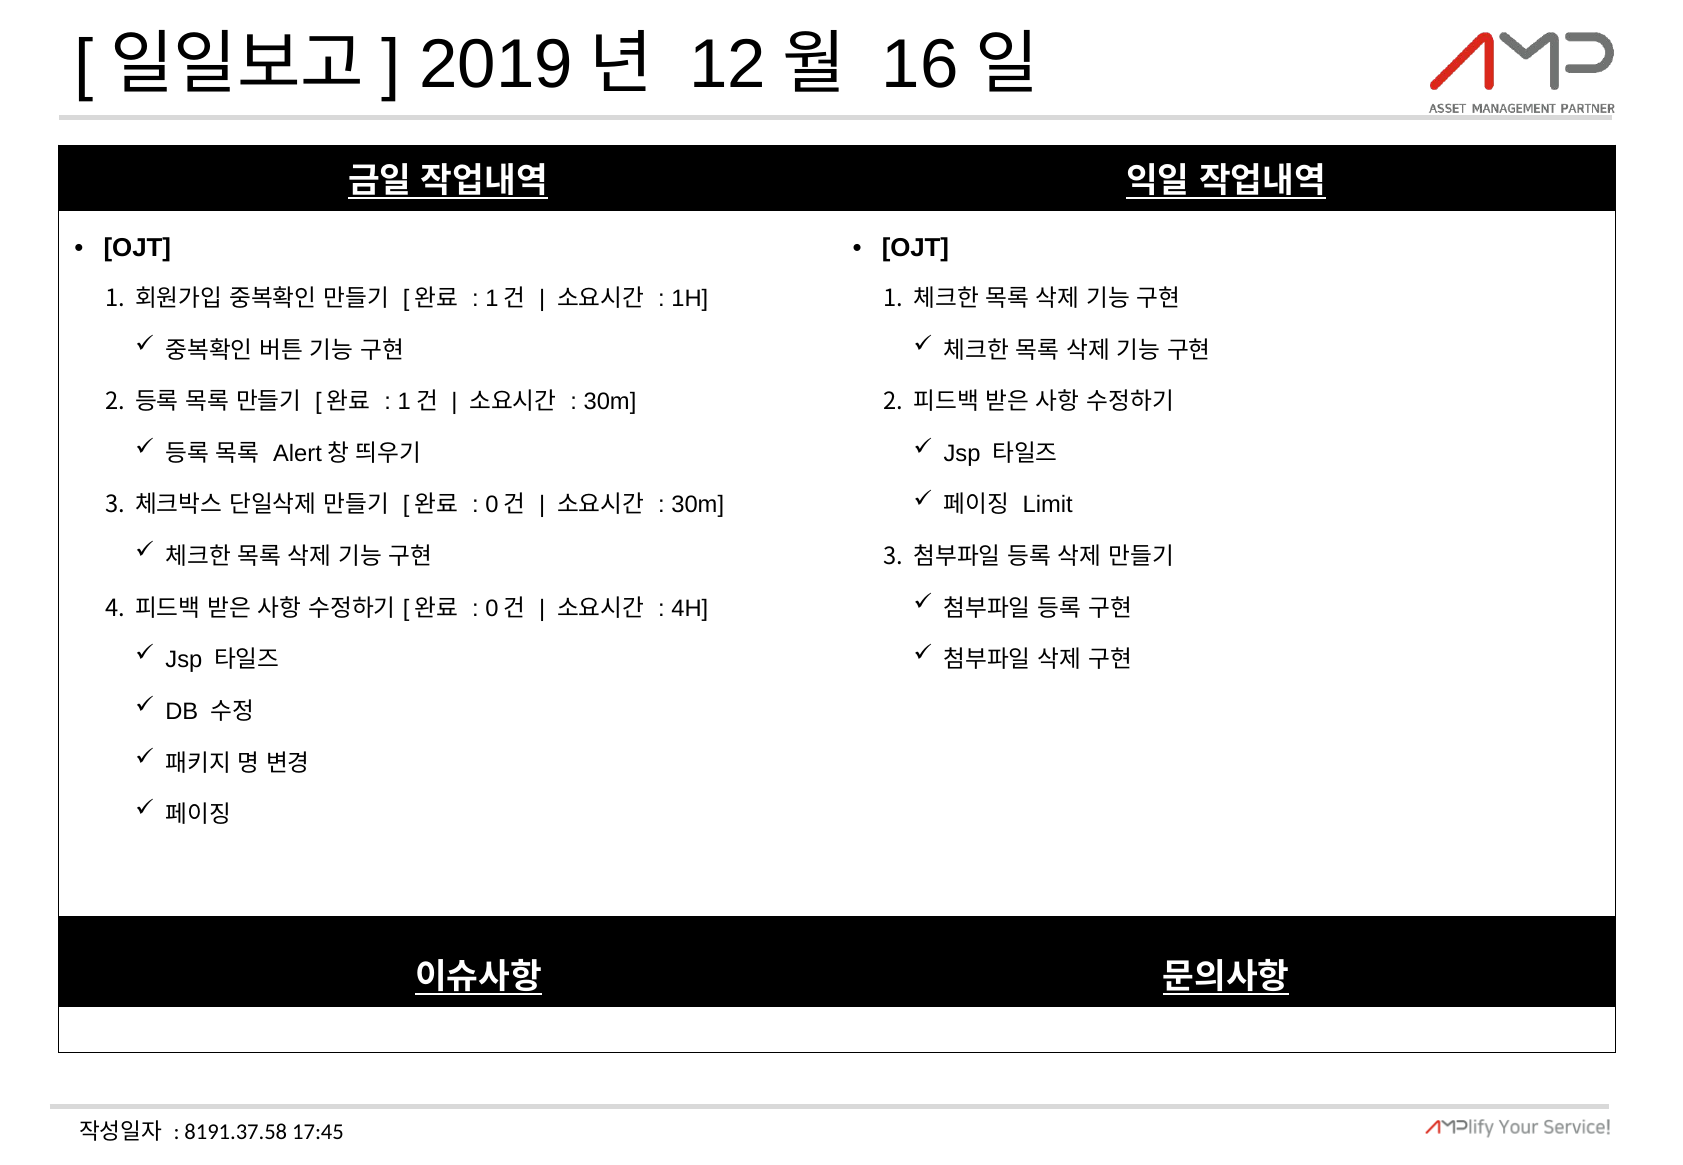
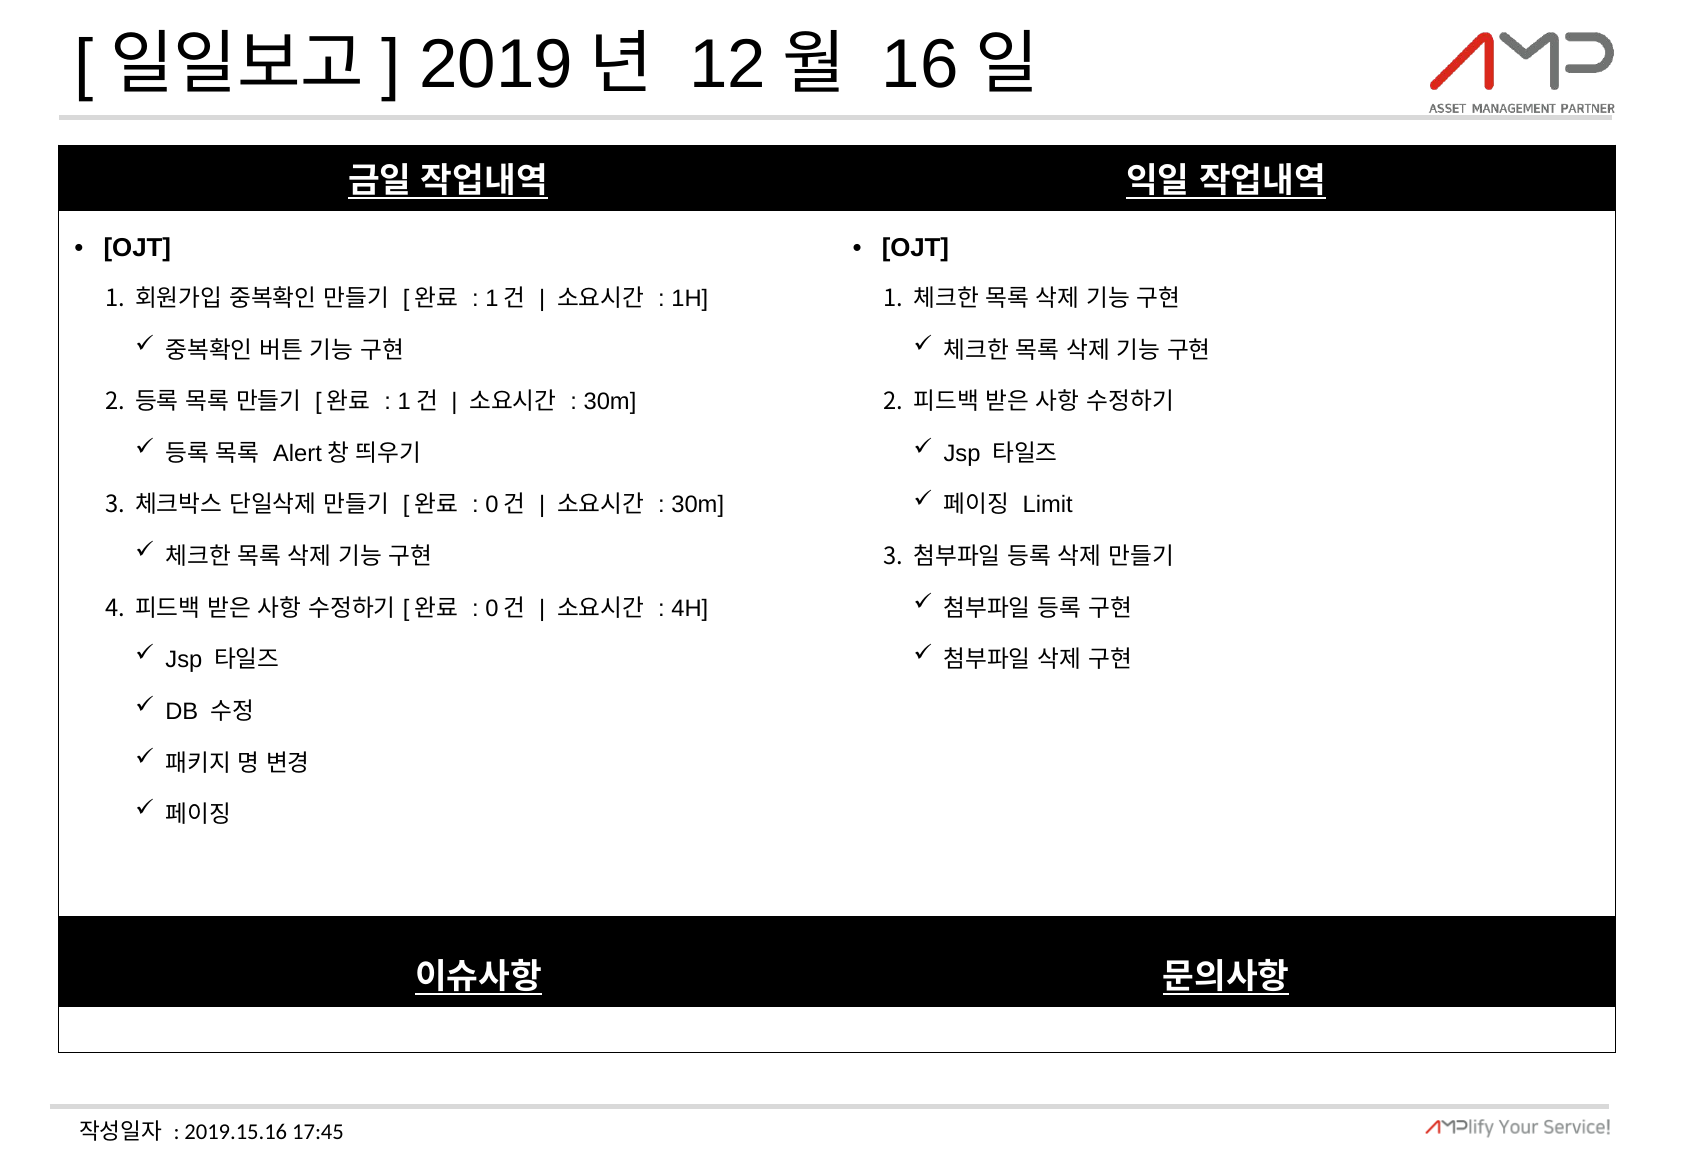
8191.37.58: 8191.37.58 -> 2019.15.16 (236, 1132)
